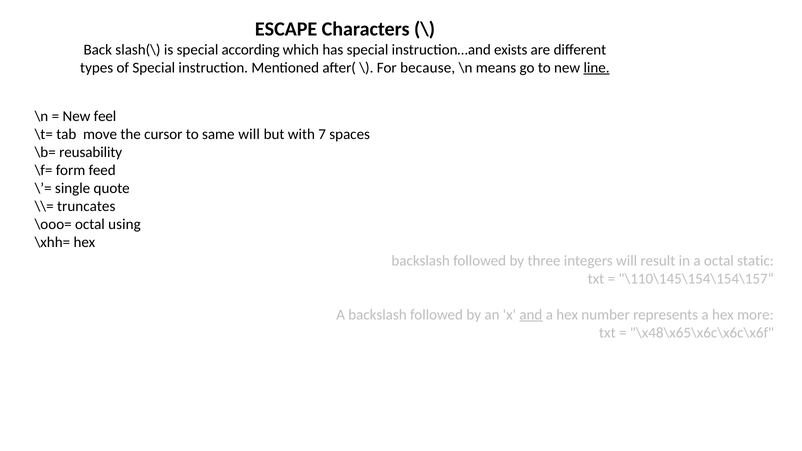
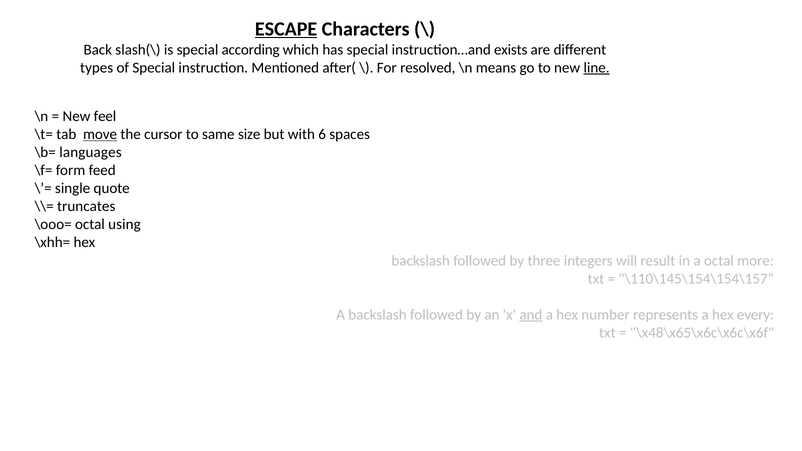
ESCAPE underline: none -> present (286, 29)
because: because -> resolved (428, 68)
move underline: none -> present (100, 134)
same will: will -> size (249, 134)
7: 7 -> 6 (322, 134)
reusability: reusability -> languages (91, 152)
static: static -> more (755, 261)
more: more -> every (755, 315)
